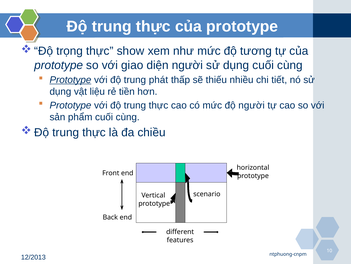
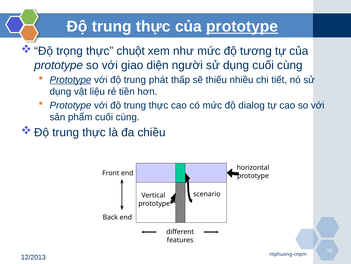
prototype underline: none -> present (242, 27)
show: show -> chuột (131, 51)
độ người: người -> dialog (252, 105)
